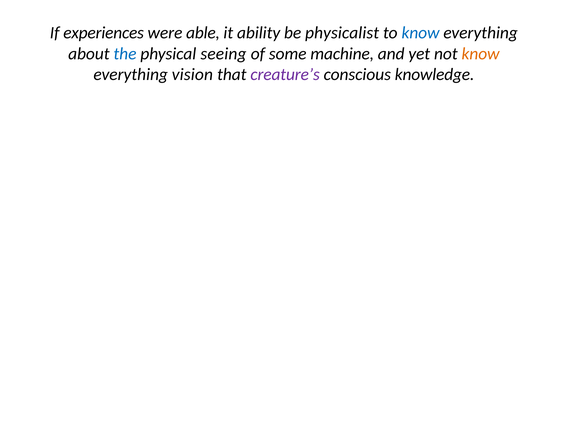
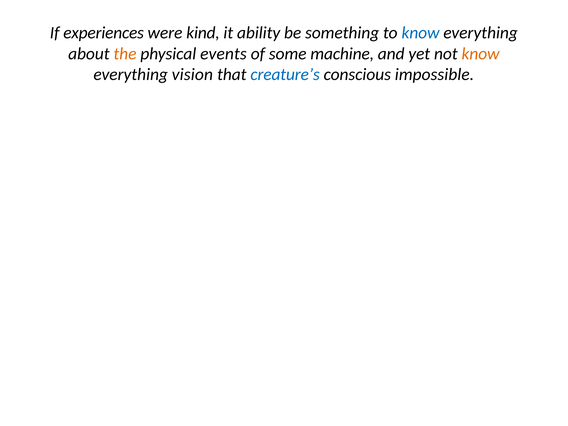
able: able -> kind (203, 33)
physicalist: physicalist -> something (342, 33)
the colour: blue -> orange (125, 54)
seeing: seeing -> events (223, 54)
creature’s colour: purple -> blue (285, 75)
knowledge: knowledge -> impossible (434, 75)
